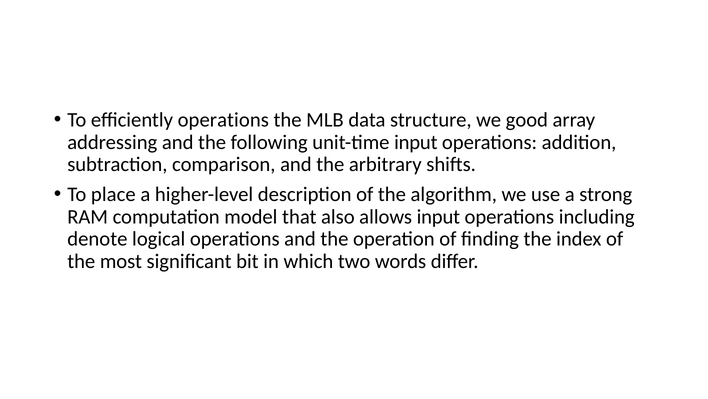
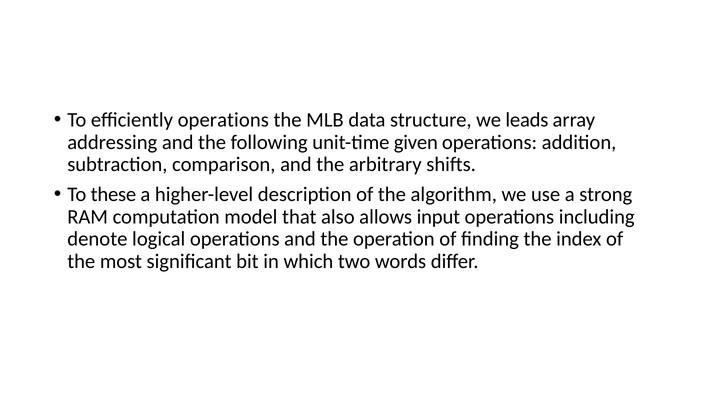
good: good -> leads (527, 120)
unit-time input: input -> given (416, 142)
place: place -> these (113, 194)
